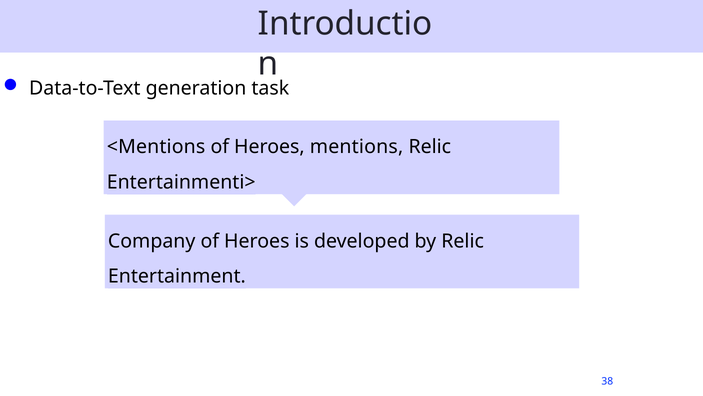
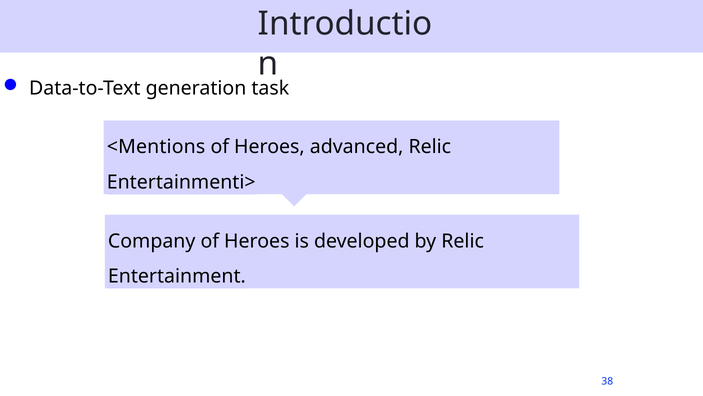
mentions: mentions -> advanced (357, 147)
